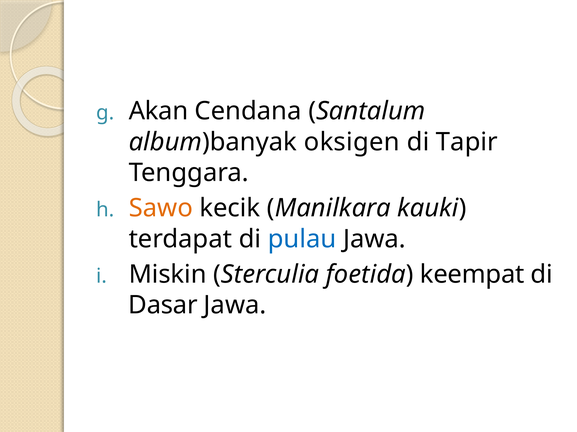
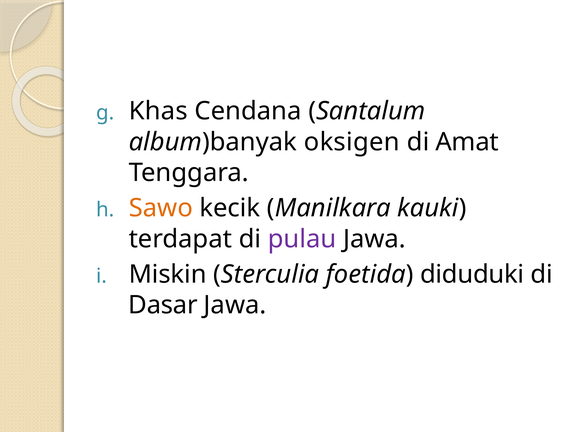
Akan: Akan -> Khas (158, 111)
Tapir: Tapir -> Amat (467, 142)
pulau colour: blue -> purple (302, 239)
keempat: keempat -> diduduki (472, 275)
